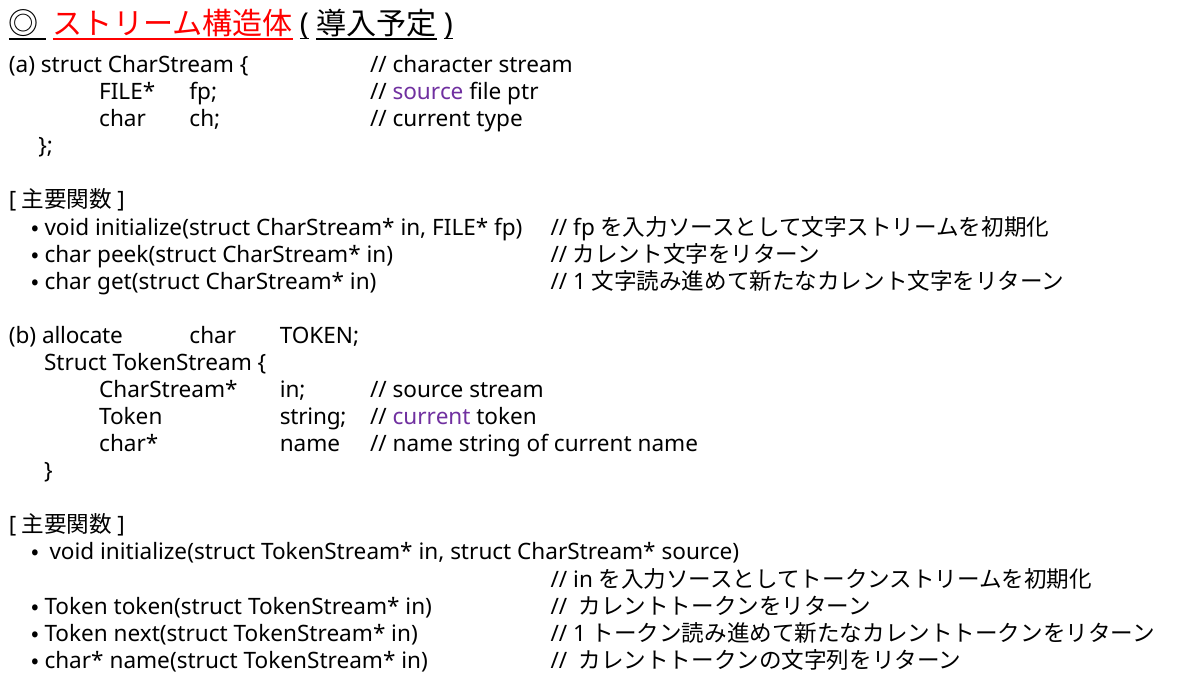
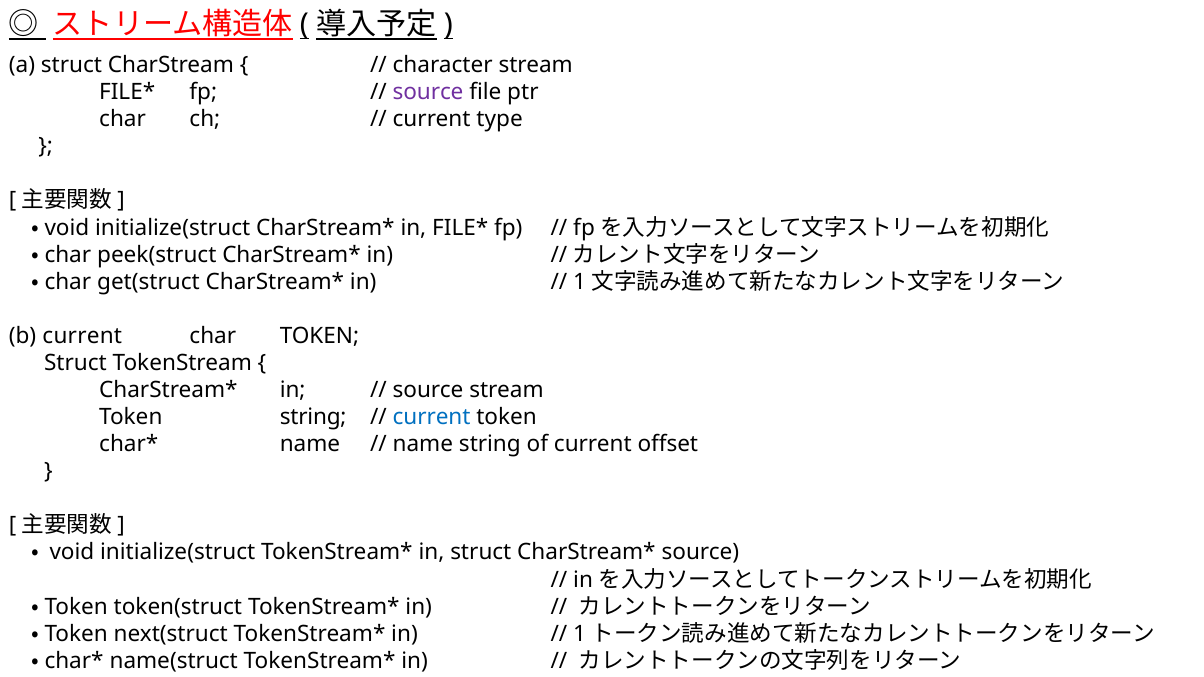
b allocate: allocate -> current (82, 336)
current colour: purple -> blue (432, 417)
current name: name -> offset (668, 444)
